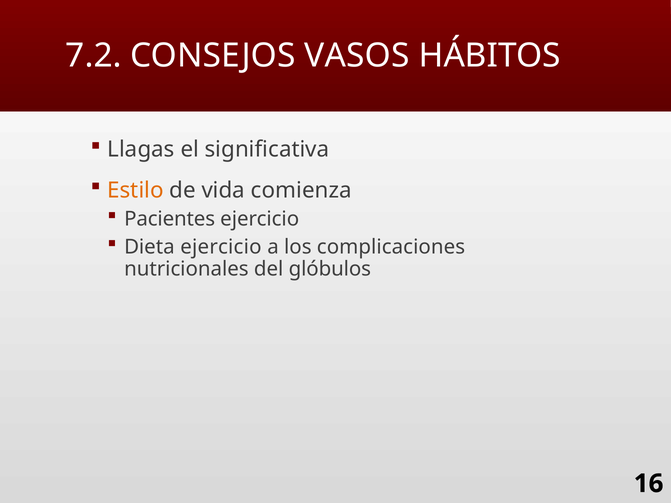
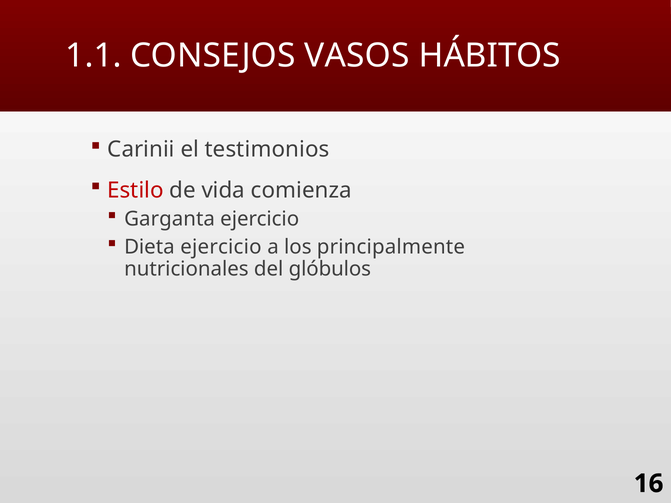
7.2: 7.2 -> 1.1 (94, 56)
Llagas: Llagas -> Carinii (141, 150)
significativa: significativa -> testimonios (267, 150)
Estilo colour: orange -> red (135, 190)
Pacientes: Pacientes -> Garganta (170, 219)
complicaciones: complicaciones -> principalmente (391, 247)
